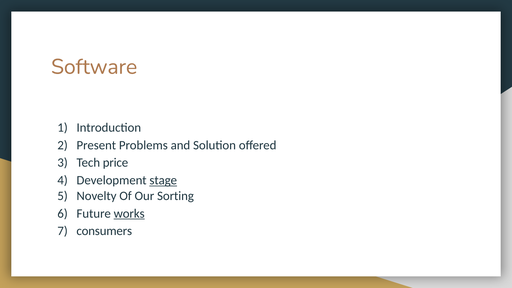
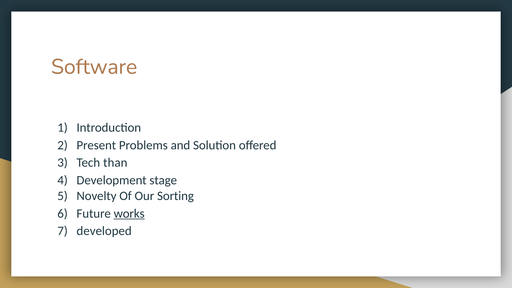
price: price -> than (115, 163)
stage underline: present -> none (163, 180)
consumers: consumers -> developed (104, 231)
